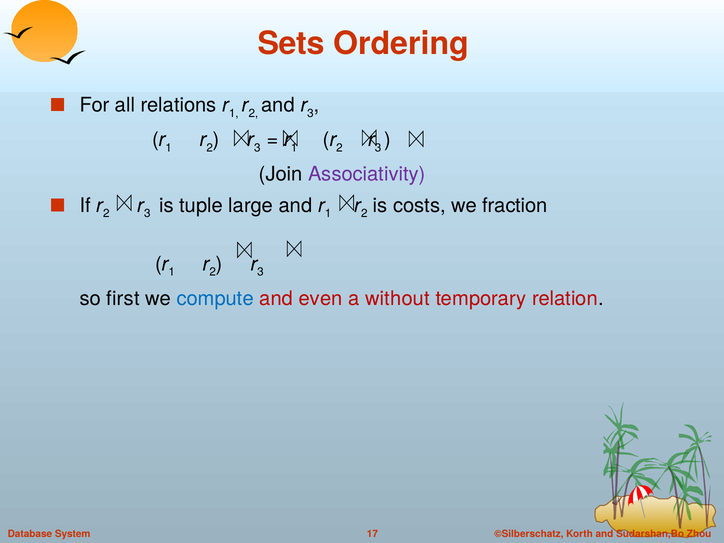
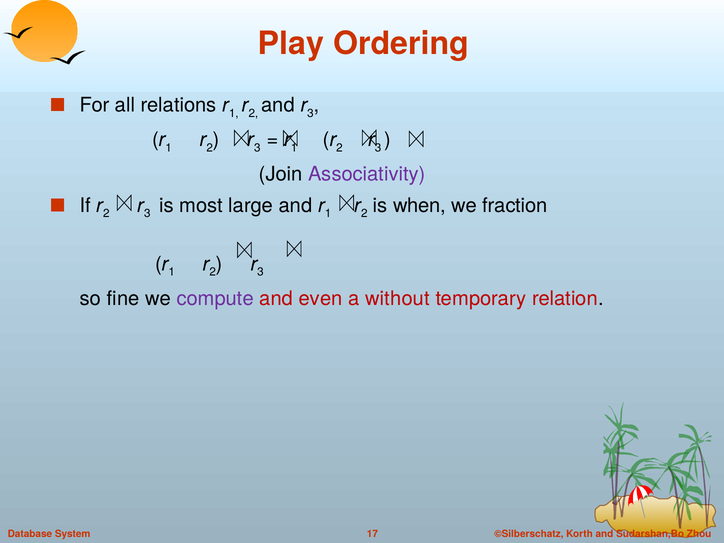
Sets: Sets -> Play (291, 43)
tuple: tuple -> most (201, 206)
costs: costs -> when (420, 206)
first: first -> fine (123, 299)
compute colour: blue -> purple (215, 299)
